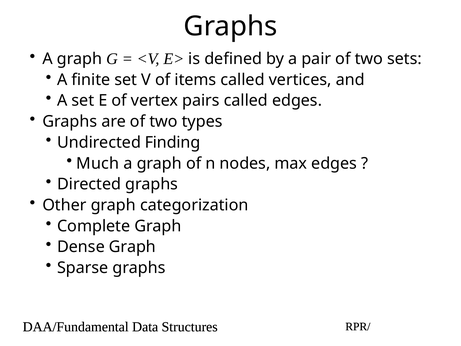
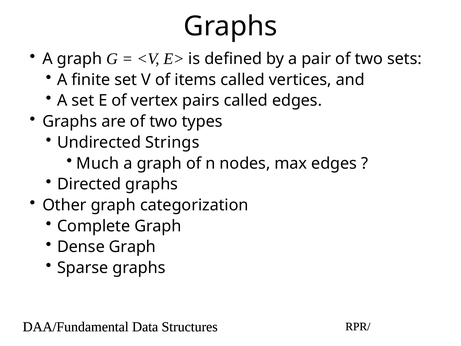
Finding: Finding -> Strings (172, 142)
